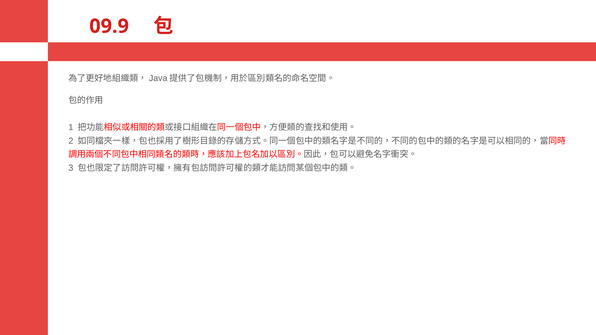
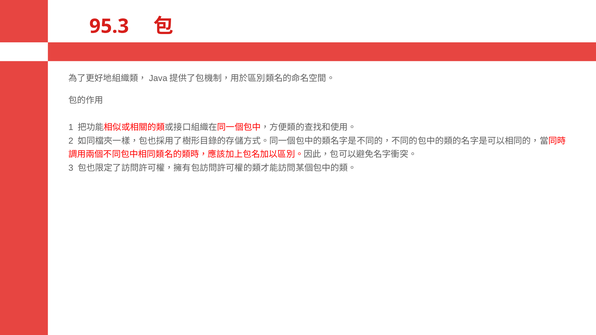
09.9: 09.9 -> 95.3 (109, 26)
